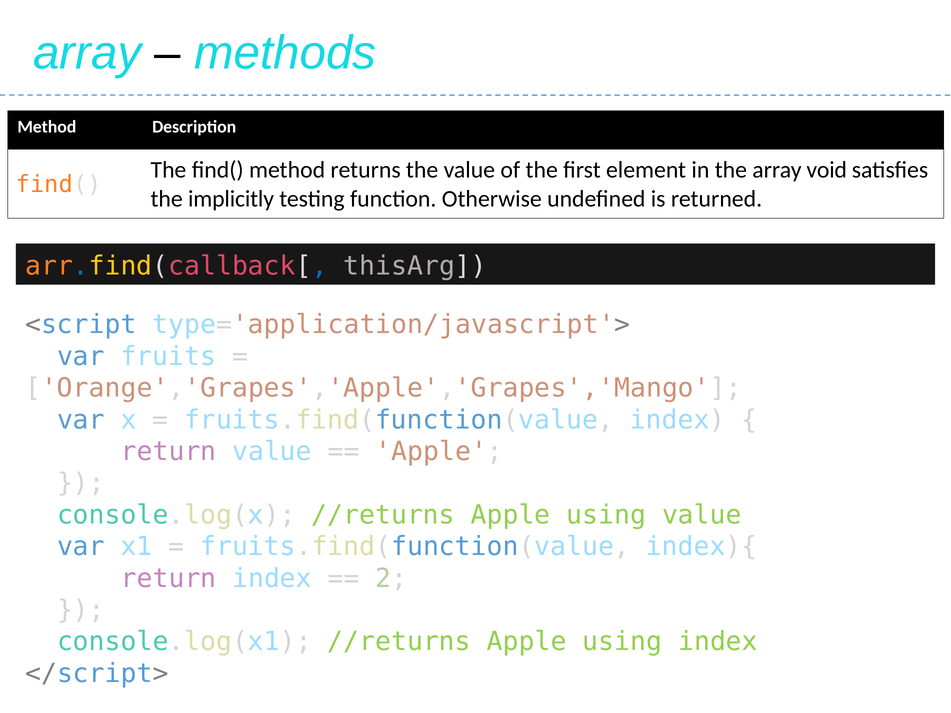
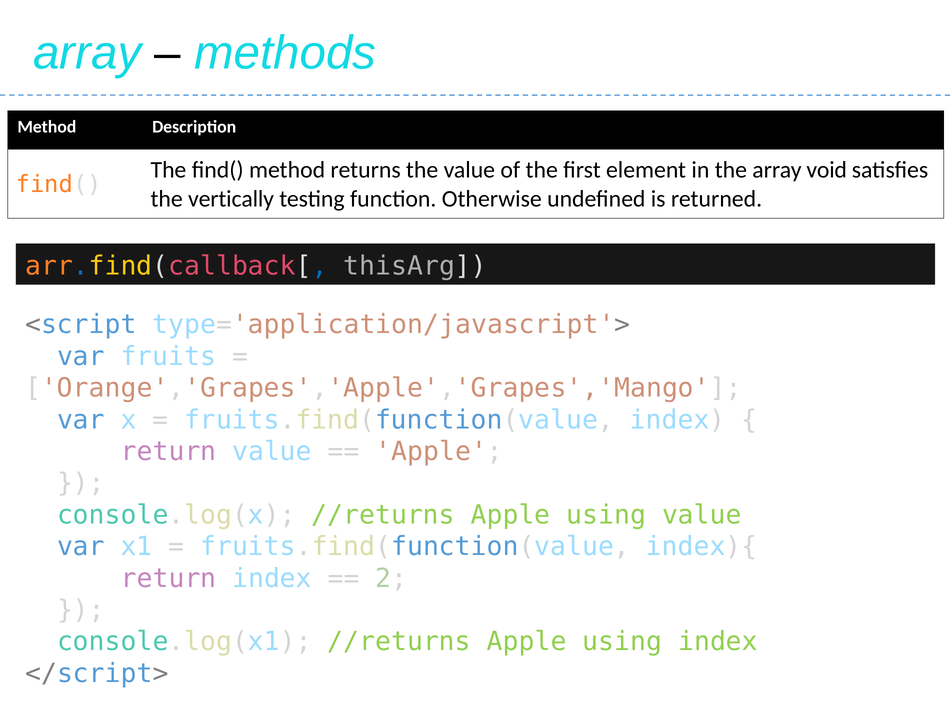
implicitly: implicitly -> vertically (231, 199)
